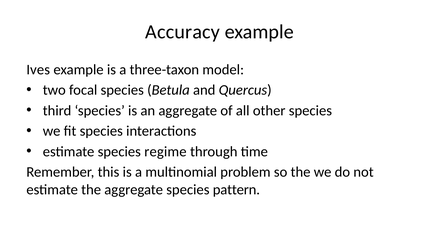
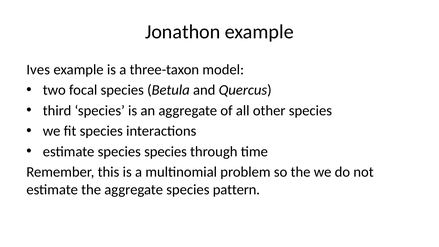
Accuracy: Accuracy -> Jonathon (183, 32)
species regime: regime -> species (166, 152)
